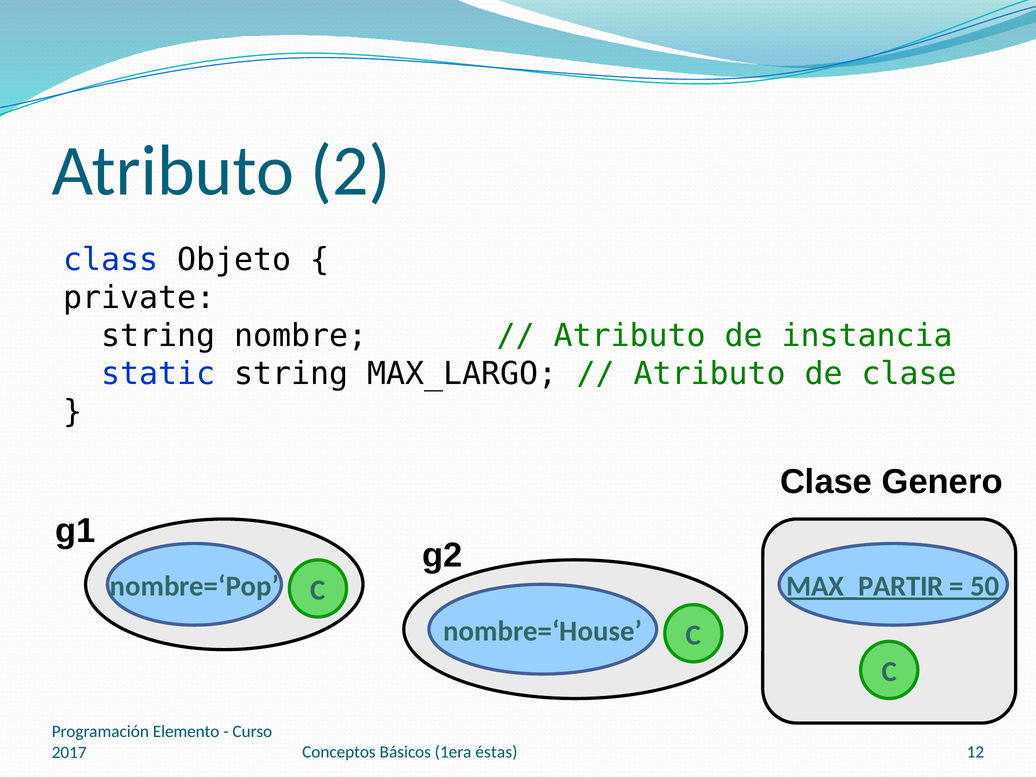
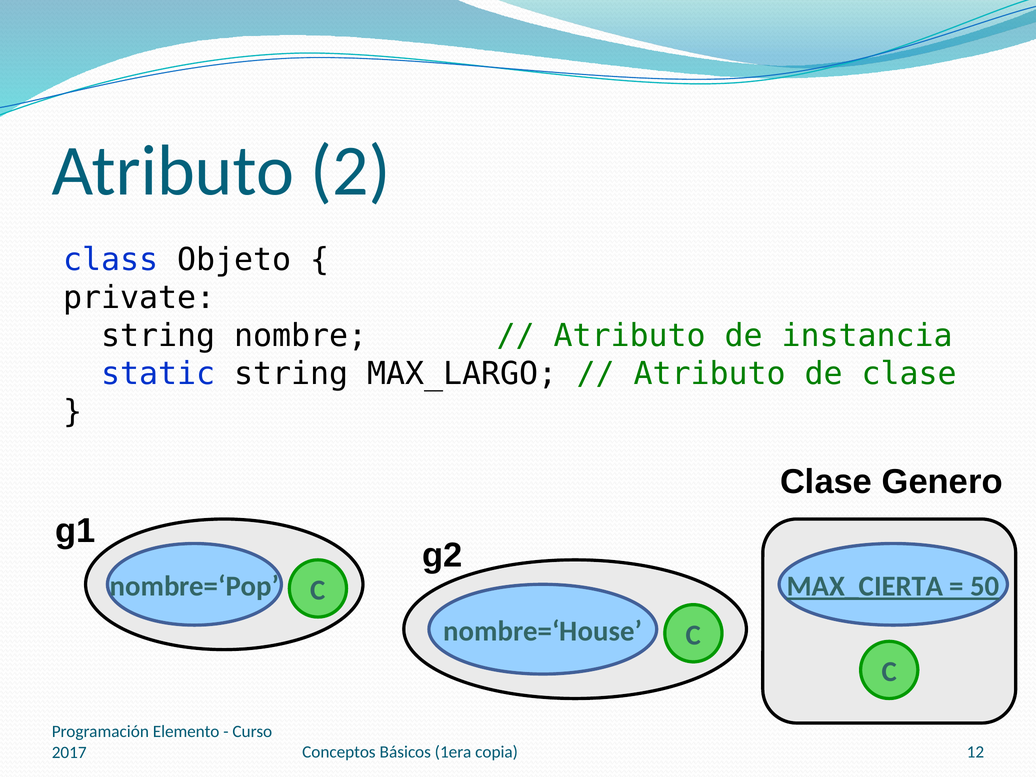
MAX_PARTIR: MAX_PARTIR -> MAX_CIERTA (865, 586)
éstas: éstas -> copia (497, 752)
